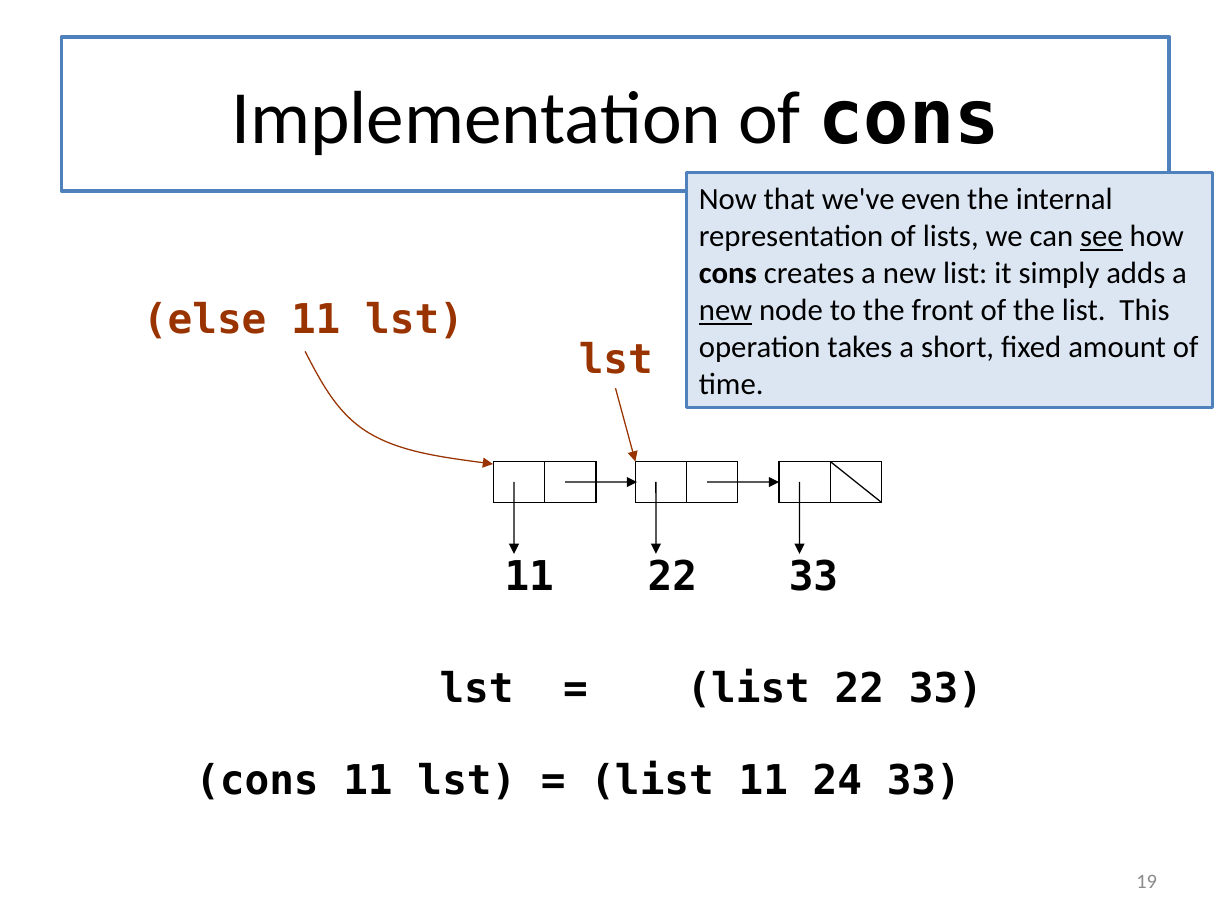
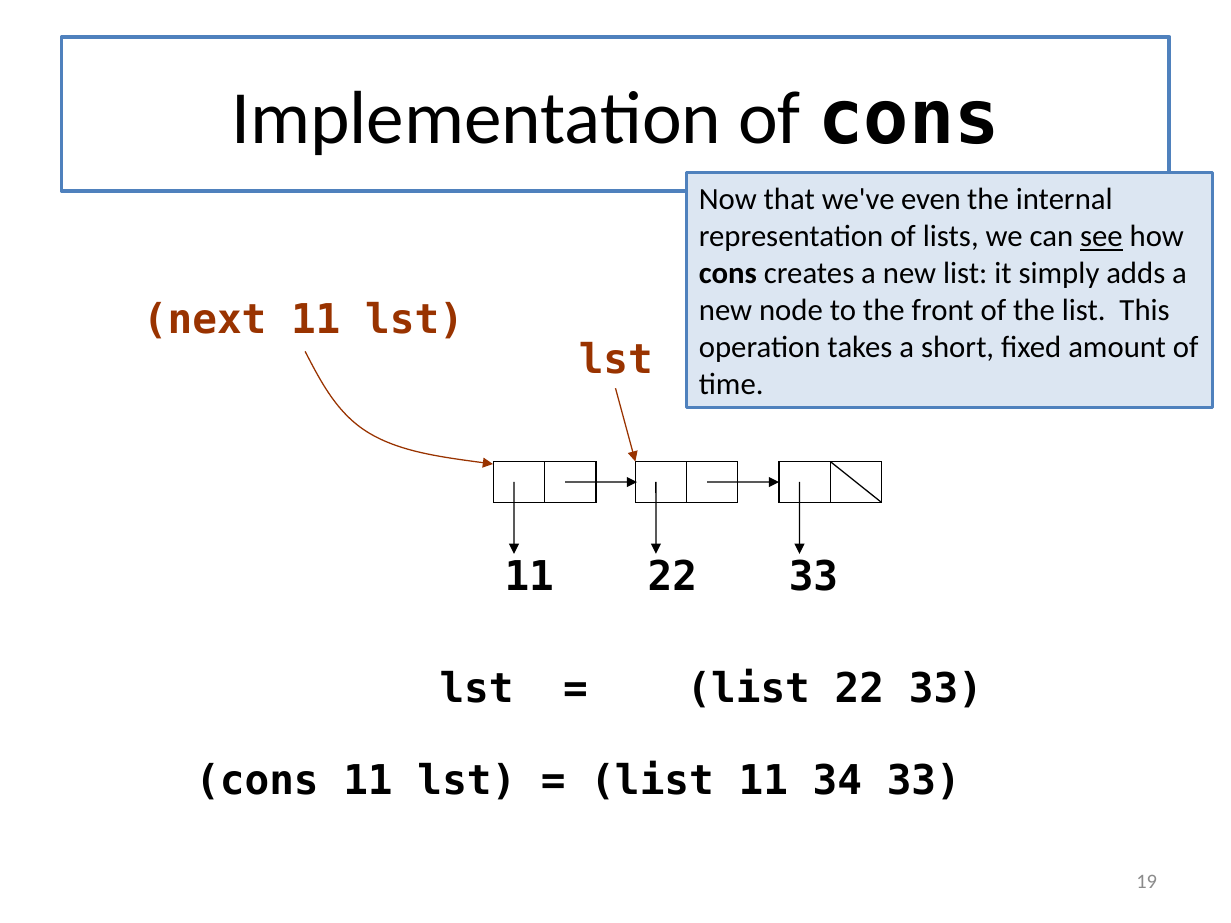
new underline: present -> none (726, 311)
else: else -> next (205, 321)
24: 24 -> 34 (837, 781)
